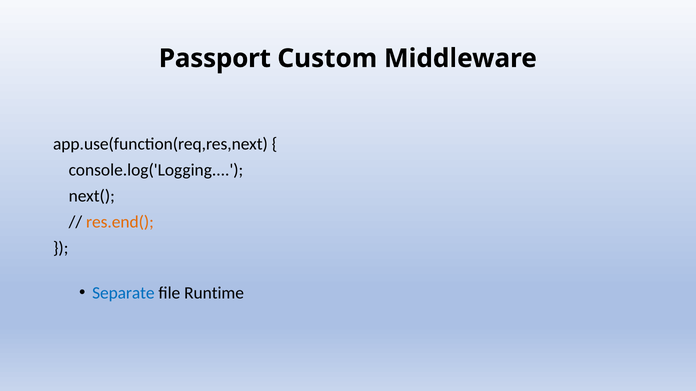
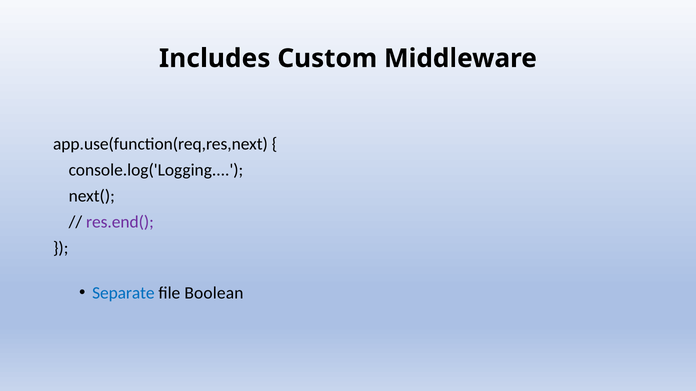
Passport: Passport -> Includes (215, 58)
res.end( colour: orange -> purple (120, 222)
Runtime: Runtime -> Boolean (214, 293)
